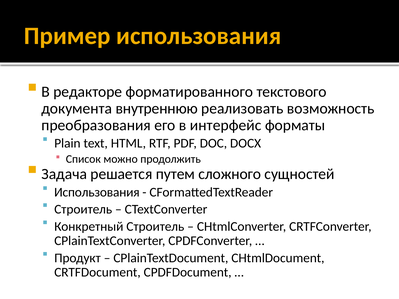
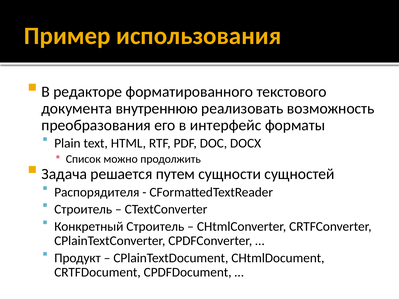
сложного: сложного -> сущности (230, 174)
Использования: Использования -> Распорядителя (97, 192)
